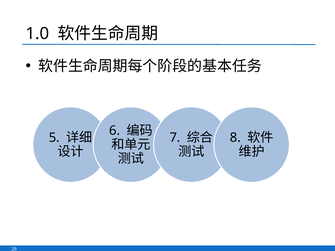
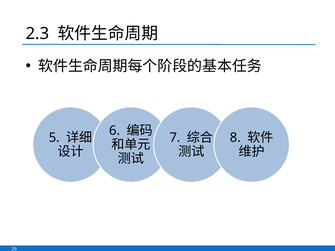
1.0: 1.0 -> 2.3 (37, 34)
